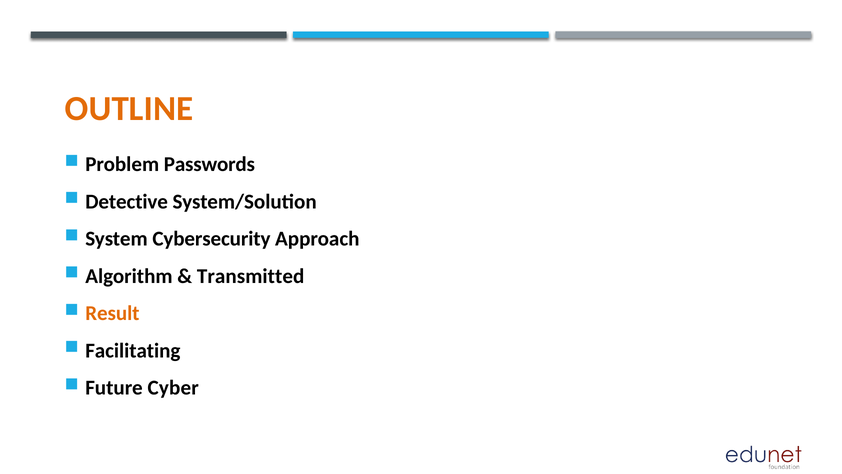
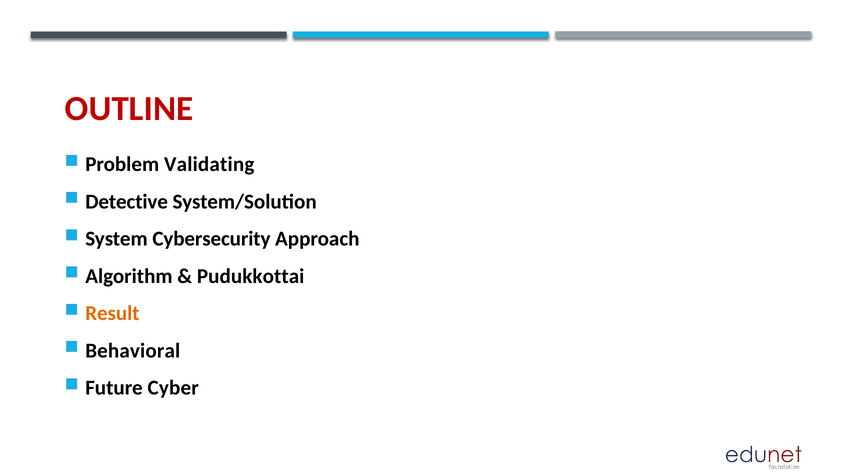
OUTLINE colour: orange -> red (129, 108)
Passwords: Passwords -> Validating (209, 164)
Transmitted: Transmitted -> Pudukkottai (251, 276)
Facilitating: Facilitating -> Behavioral (133, 350)
